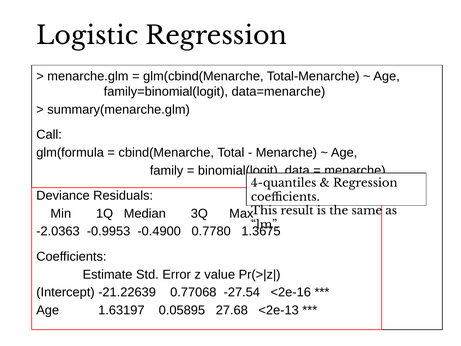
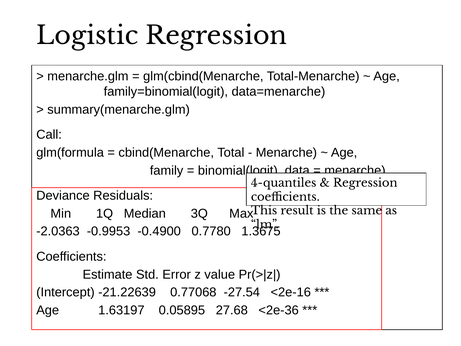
<2e-13: <2e-13 -> <2e-36 (279, 310)
